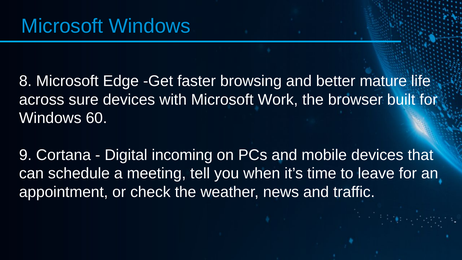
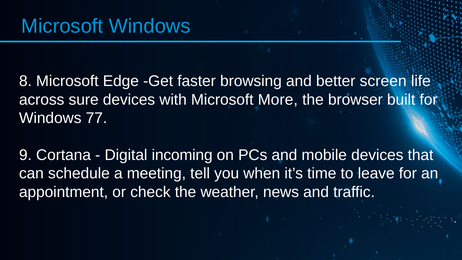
mature: mature -> screen (383, 81)
Work: Work -> More (278, 100)
60: 60 -> 77 (96, 118)
